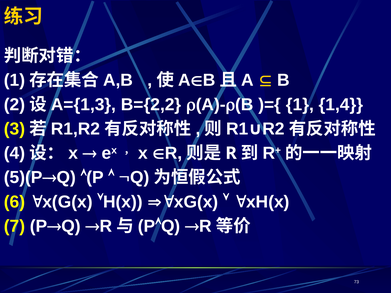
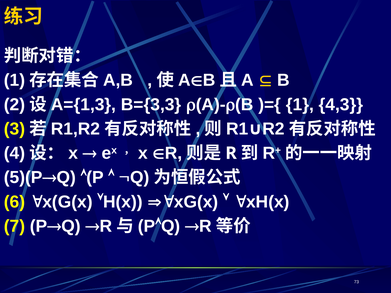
B={2,2: B={2,2 -> B={3,3 (151, 105)
1,4: 1,4 -> 4,3 (341, 105)
